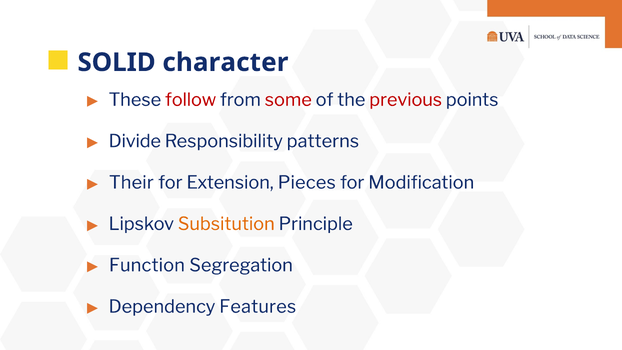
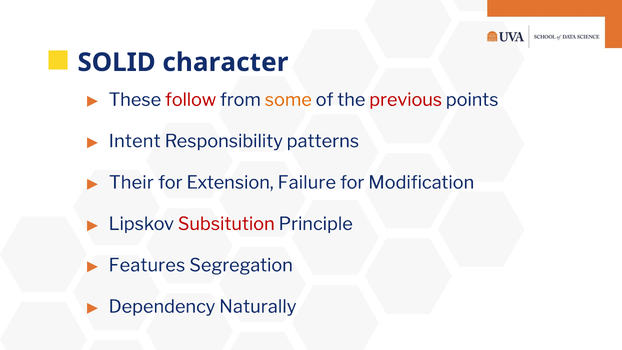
some colour: red -> orange (288, 100)
Divide: Divide -> Intent (135, 141)
Pieces: Pieces -> Failure (307, 183)
Subsitution colour: orange -> red (226, 224)
Function: Function -> Features (147, 265)
Features: Features -> Naturally (258, 307)
